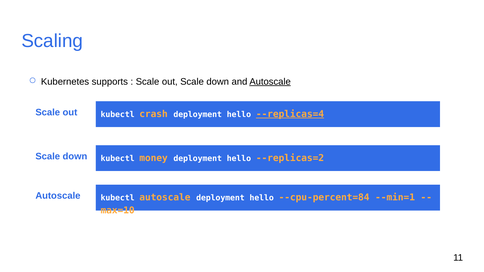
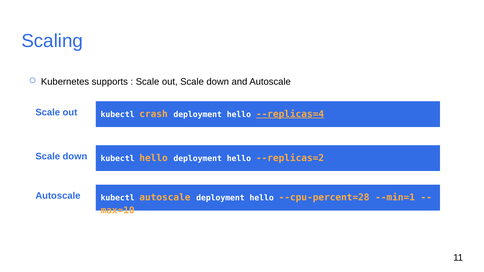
Autoscale underline: present -> none (270, 82)
kubectl money: money -> hello (154, 158)
--cpu-percent=84: --cpu-percent=84 -> --cpu-percent=28 (324, 198)
